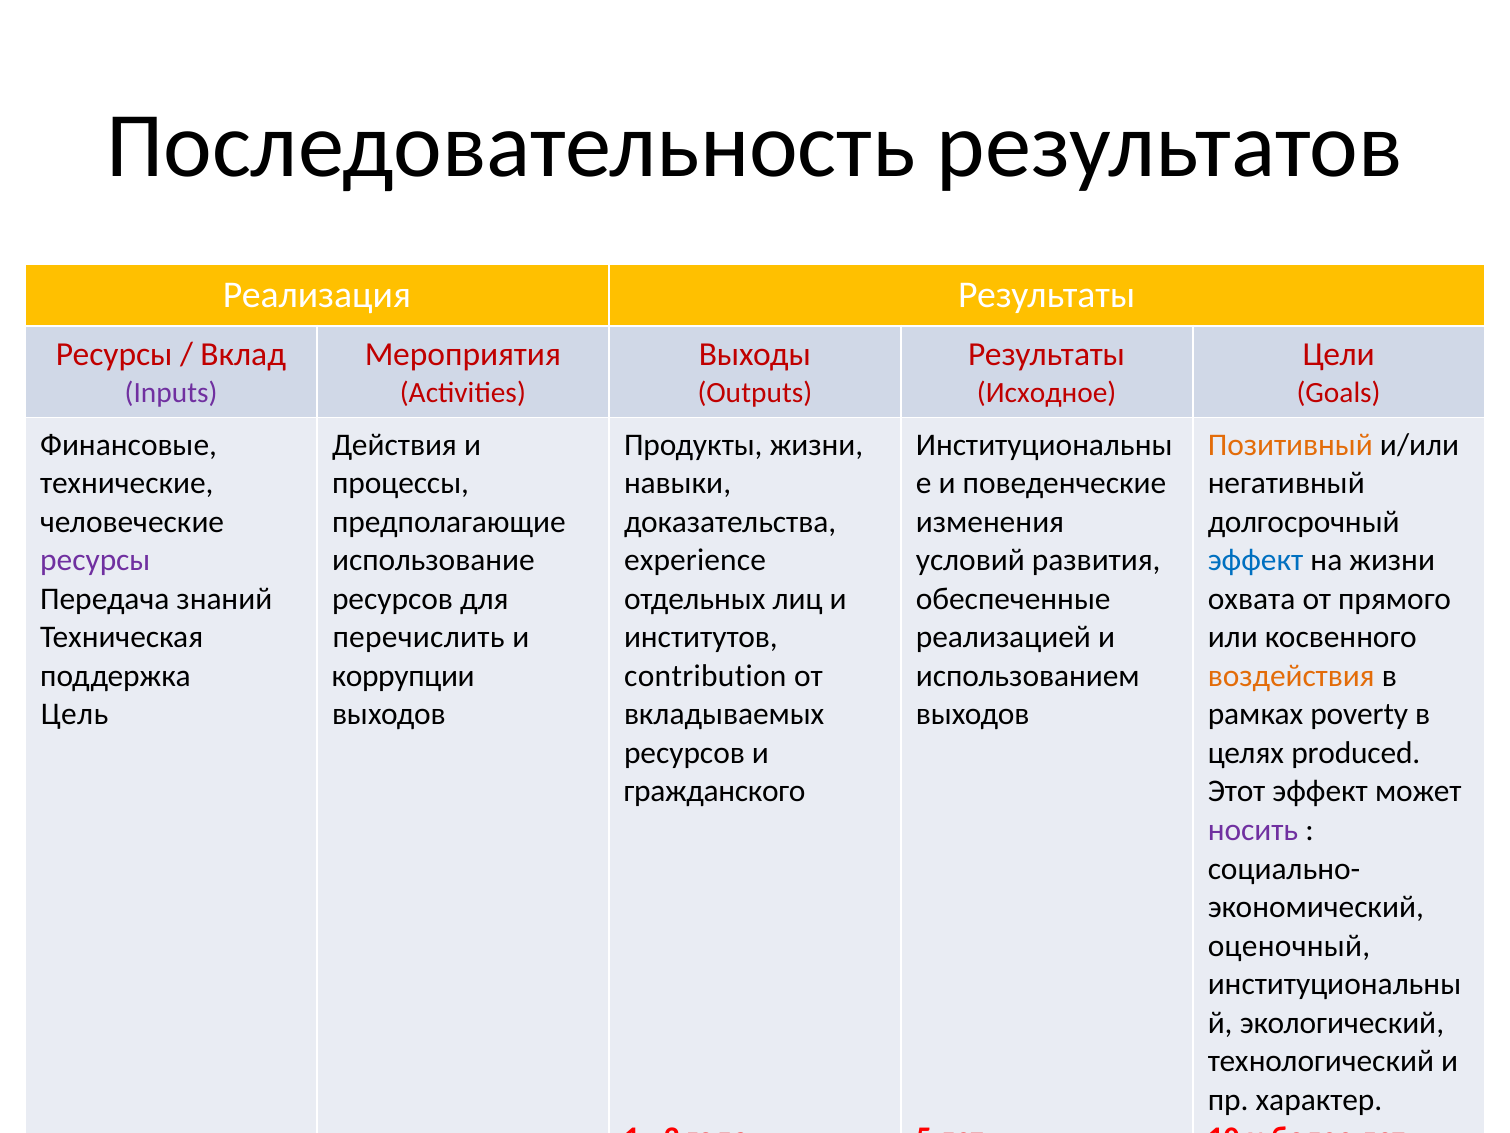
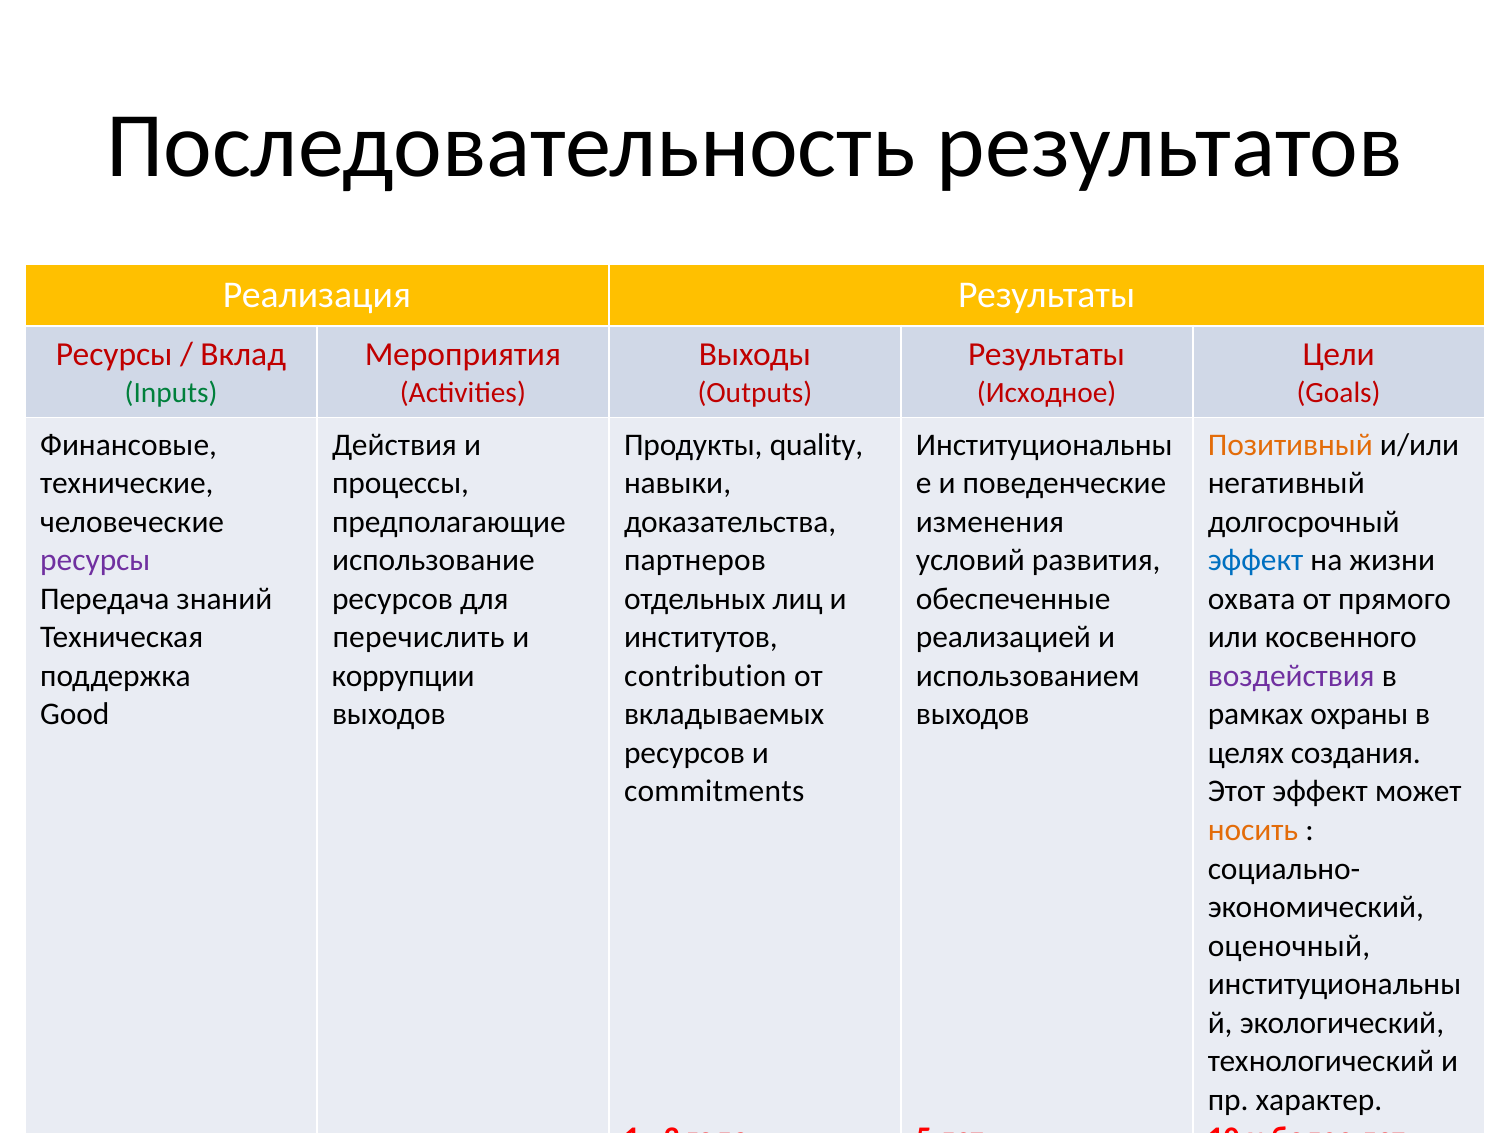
Inputs colour: purple -> green (171, 392)
Продукты жизни: жизни -> quality (817, 445)
experience: experience -> партнеров (695, 560)
воздействия colour: orange -> purple (1291, 676)
Цель: Цель -> Good (75, 714)
poverty: poverty -> охраны (1359, 714)
produced: produced -> создания (1356, 753)
гражданского: гражданского -> commitments (714, 791)
носить colour: purple -> orange (1253, 830)
